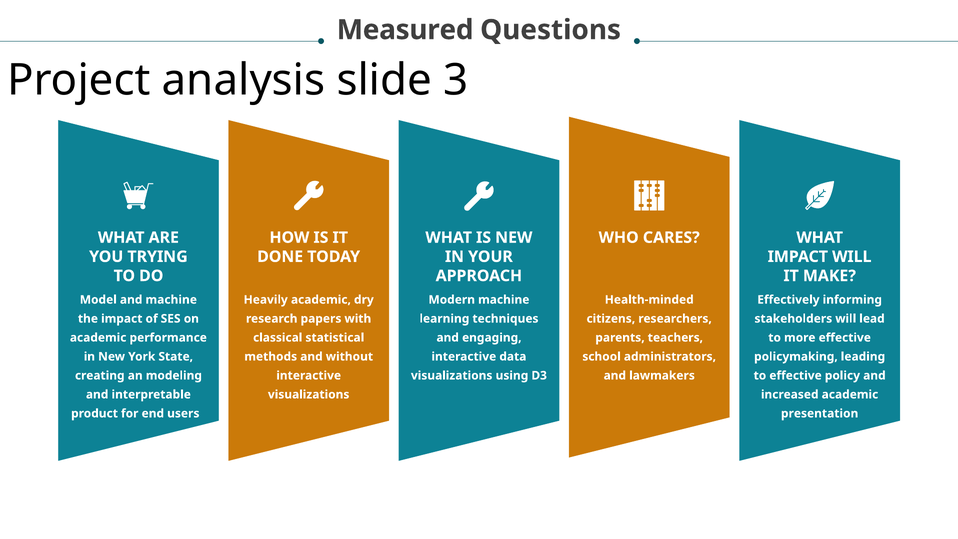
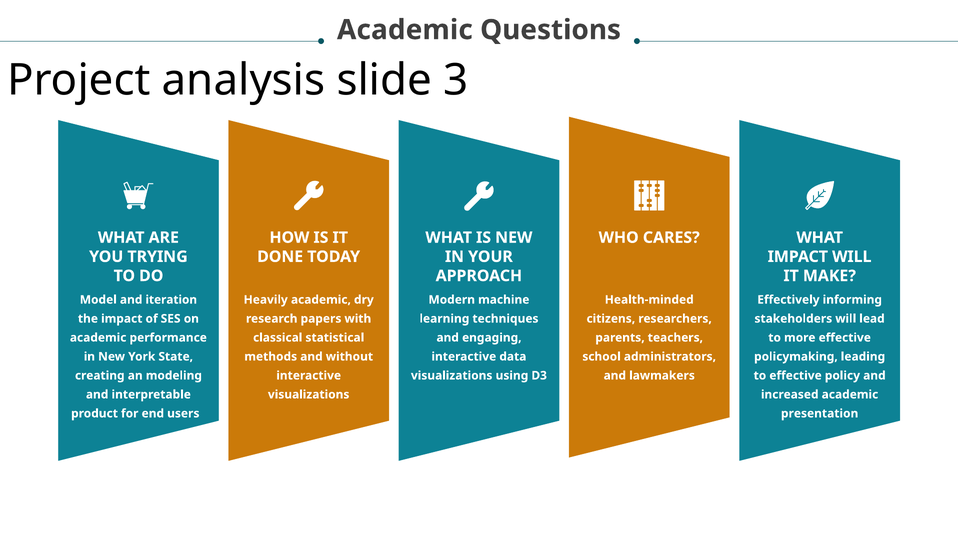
Measured: Measured -> Academic (405, 30)
and machine: machine -> iteration (171, 300)
